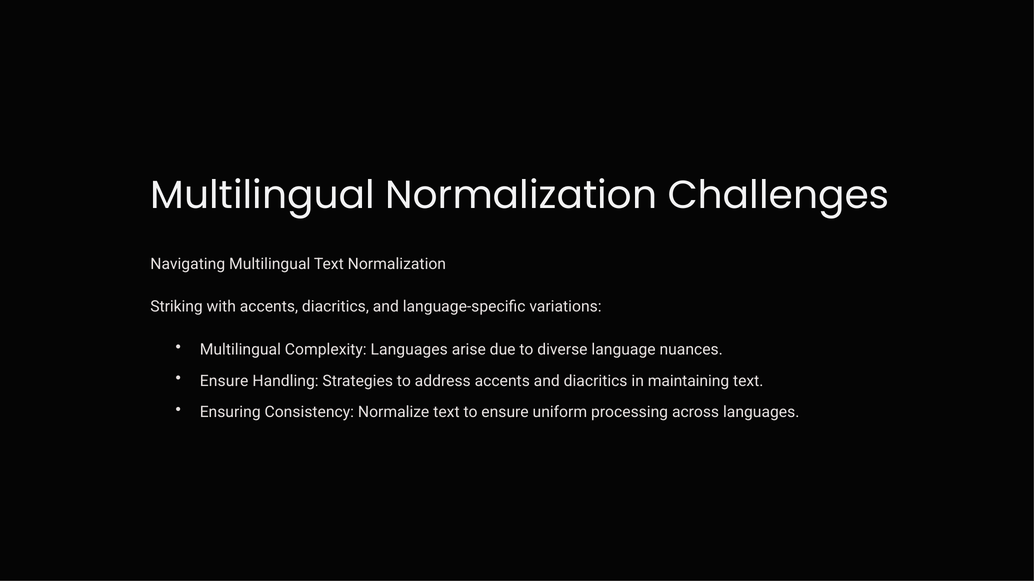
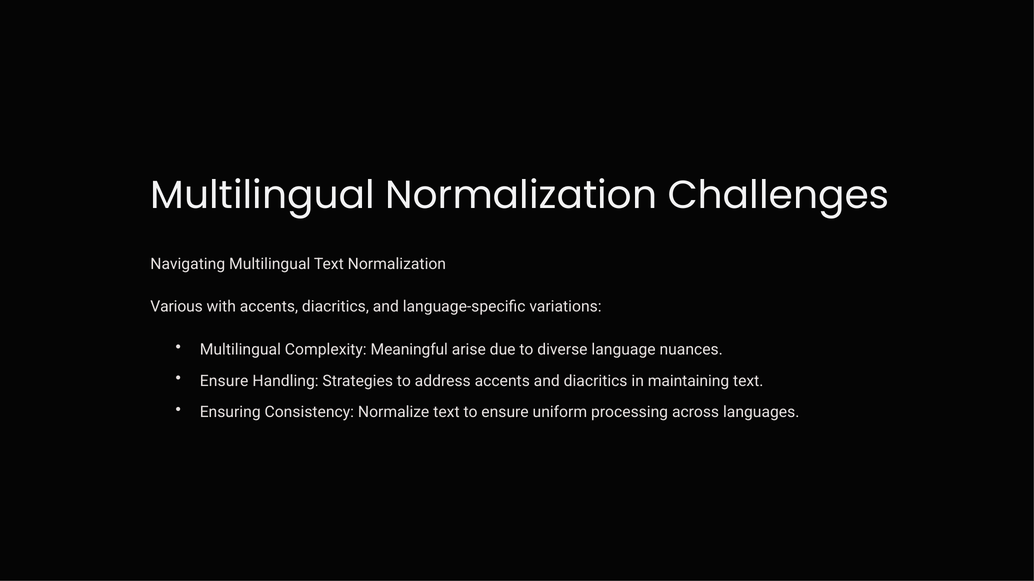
Striking: Striking -> Various (177, 307)
Complexity Languages: Languages -> Meaningful (409, 350)
